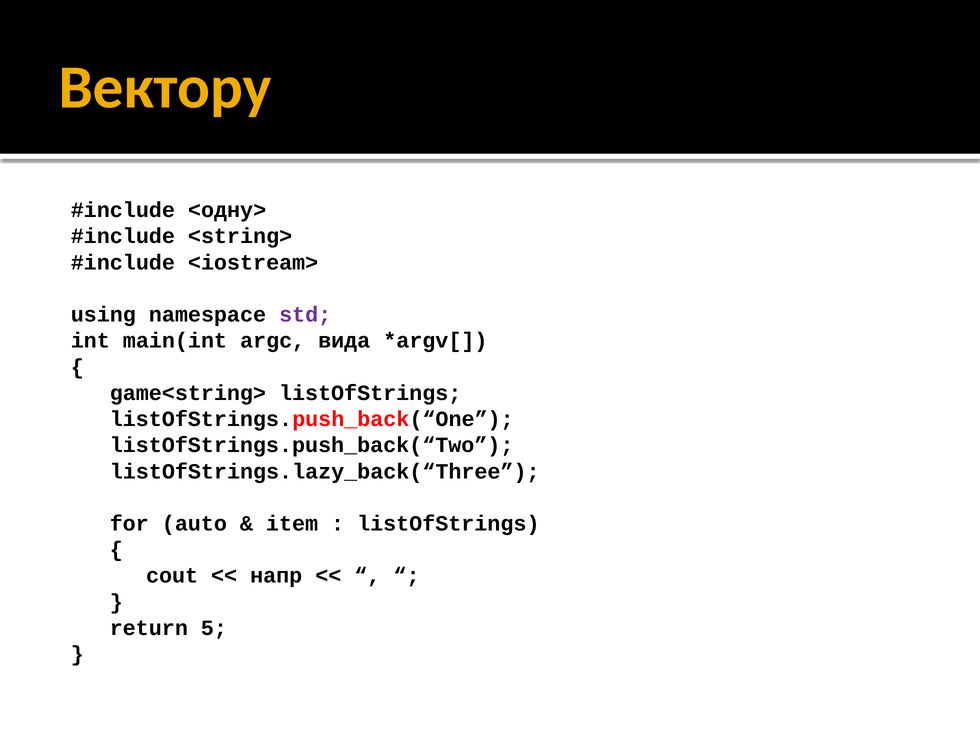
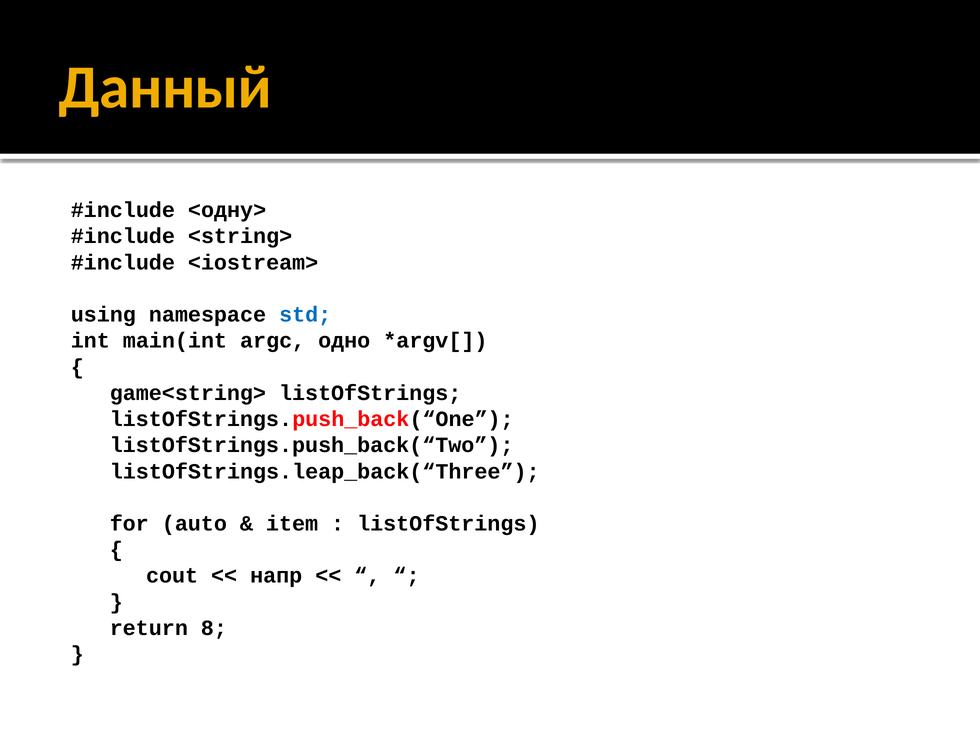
Вектору: Вектору -> Данный (165, 88)
std colour: purple -> blue (305, 315)
вида: вида -> одно (344, 341)
listOfStrings.lazy_back(“Three: listOfStrings.lazy_back(“Three -> listOfStrings.leap_back(“Three (325, 471)
5: 5 -> 8 (214, 628)
